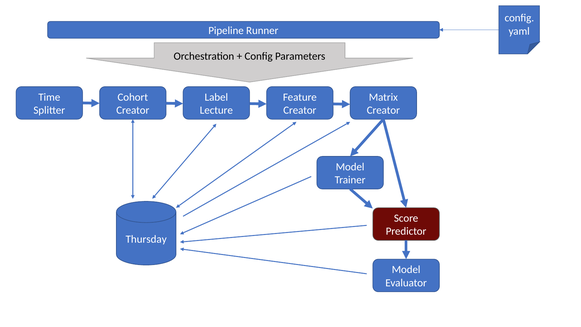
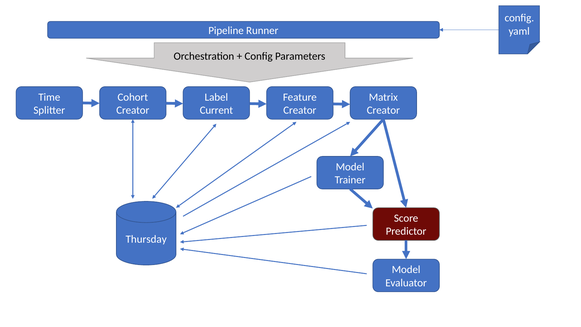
Lecture: Lecture -> Current (216, 110)
